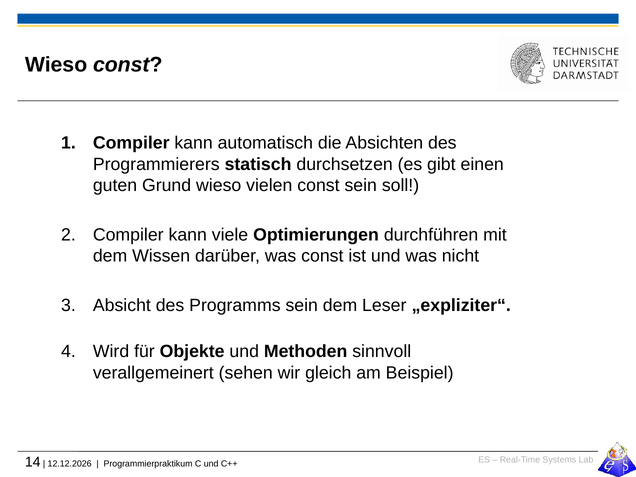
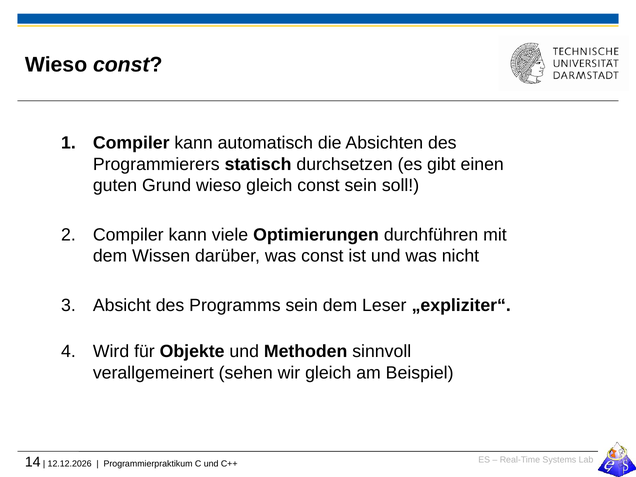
wieso vielen: vielen -> gleich (269, 185)
